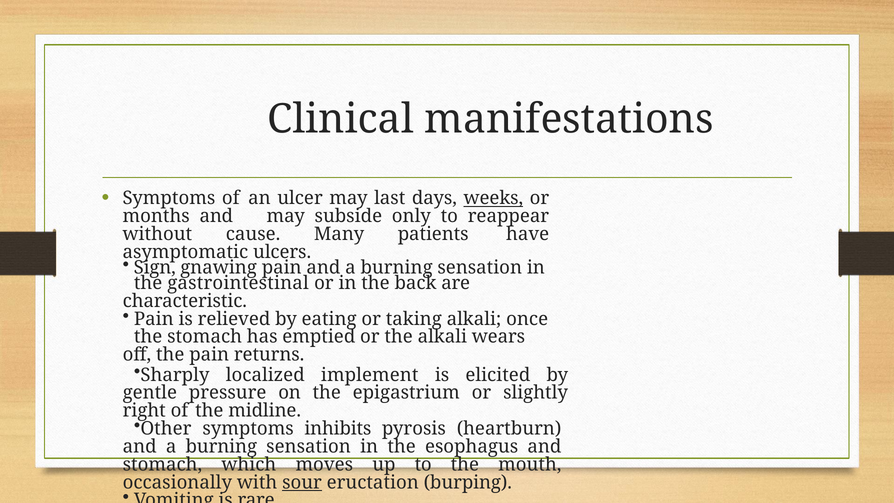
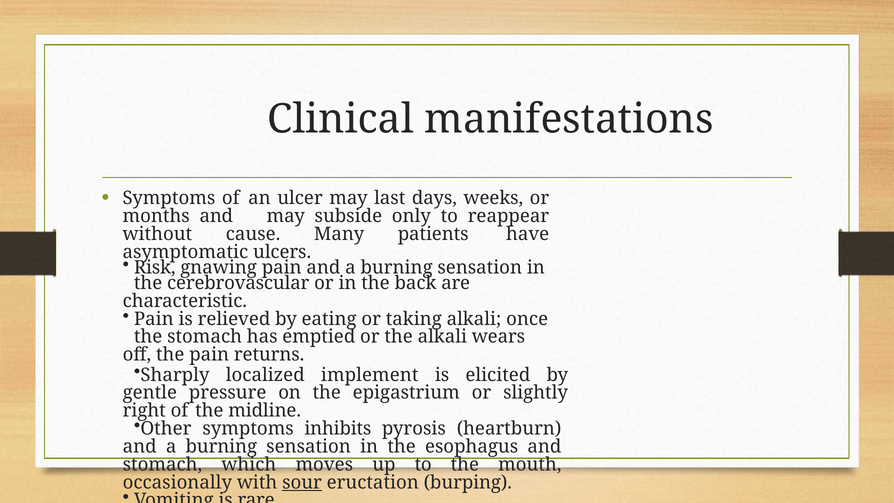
weeks underline: present -> none (493, 198)
Sign: Sign -> Risk (155, 267)
gastrointestinal: gastrointestinal -> cerebrovascular (238, 283)
